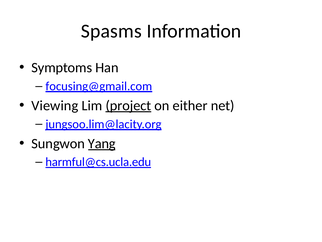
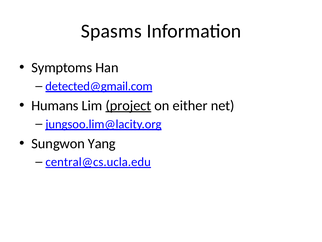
focusing@gmail.com: focusing@gmail.com -> detected@gmail.com (99, 86)
Viewing: Viewing -> Humans (55, 105)
Yang underline: present -> none (102, 143)
harmful@cs.ucla.edu: harmful@cs.ucla.edu -> central@cs.ucla.edu (98, 162)
